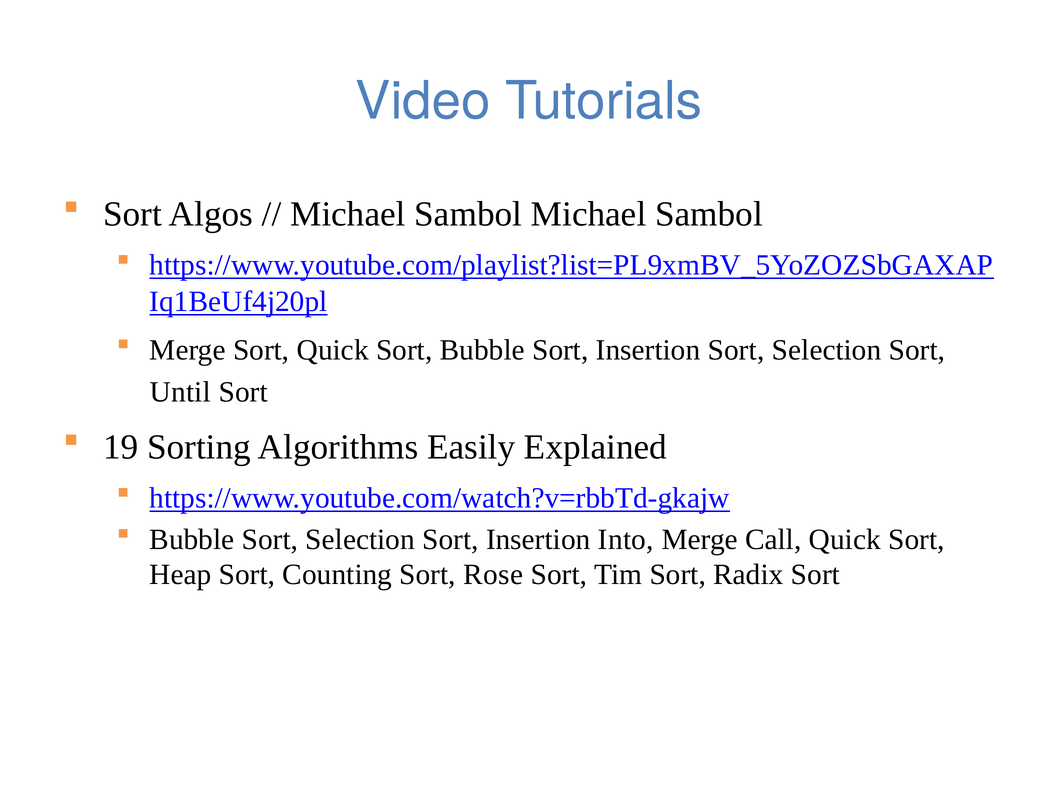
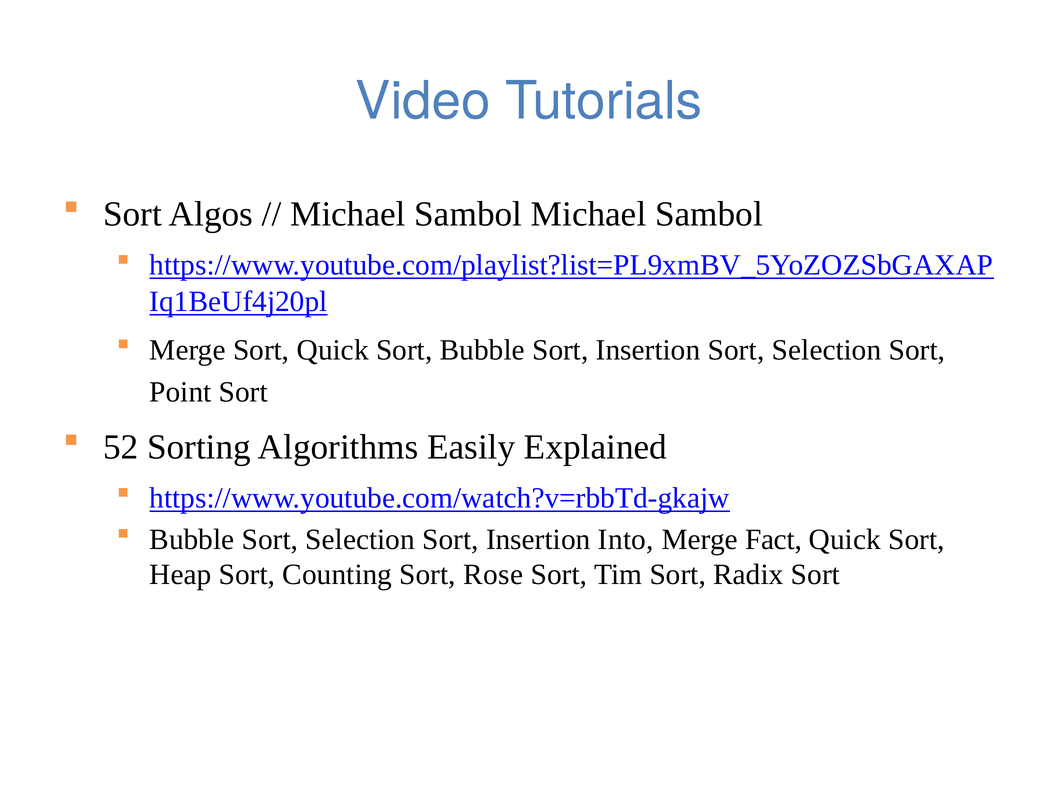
Until: Until -> Point (180, 393)
19: 19 -> 52 (121, 447)
Call: Call -> Fact (773, 540)
